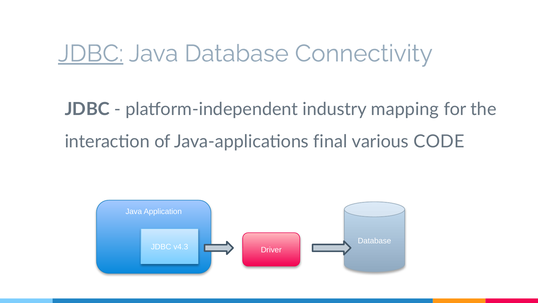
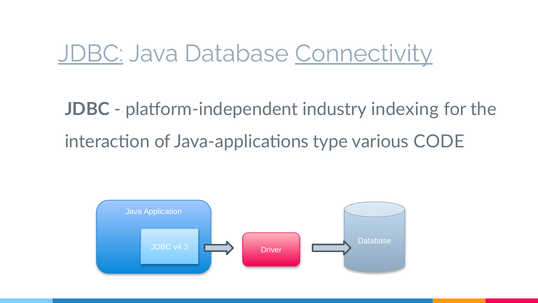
Connectivity underline: none -> present (364, 53)
mapping: mapping -> indexing (405, 109)
final: final -> type (330, 141)
